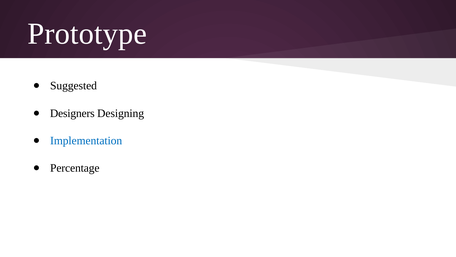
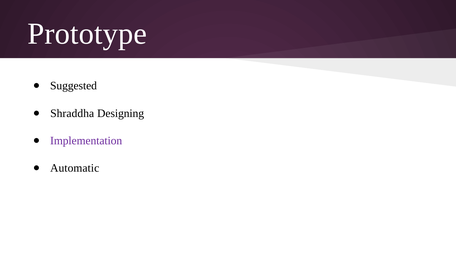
Designers: Designers -> Shraddha (72, 113)
Implementation colour: blue -> purple (86, 140)
Percentage: Percentage -> Automatic (75, 168)
